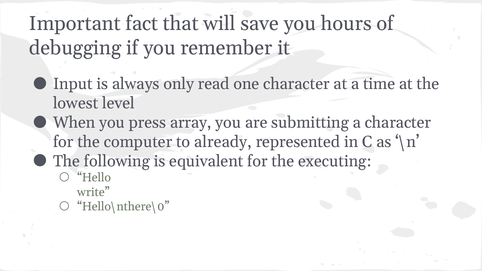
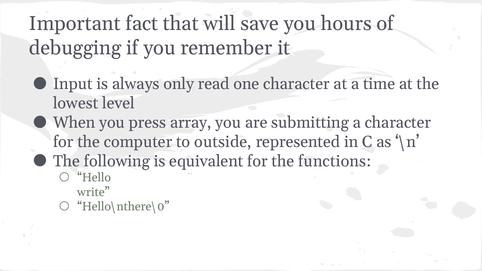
already: already -> outside (223, 142)
executing: executing -> functions (335, 161)
